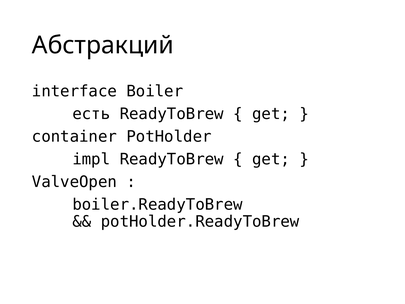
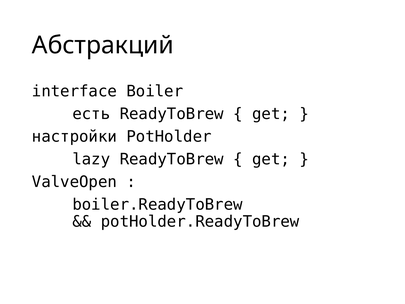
container: container -> настройки (74, 136)
impl: impl -> lazy (91, 159)
